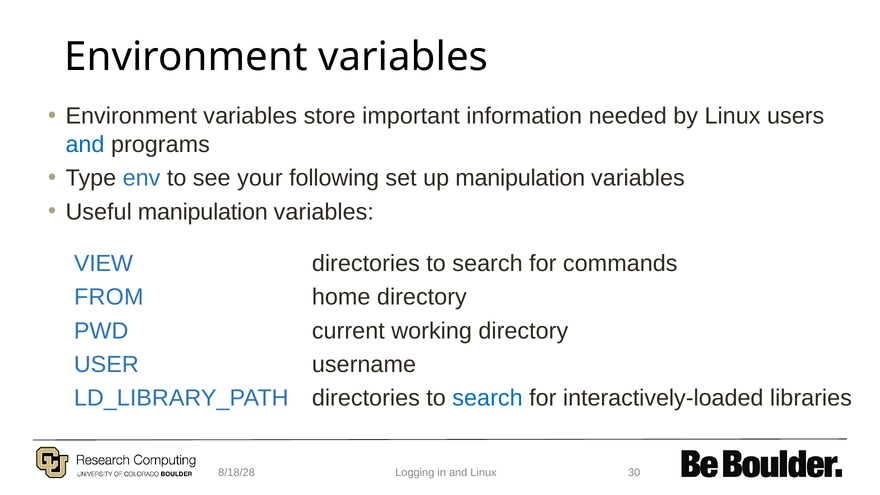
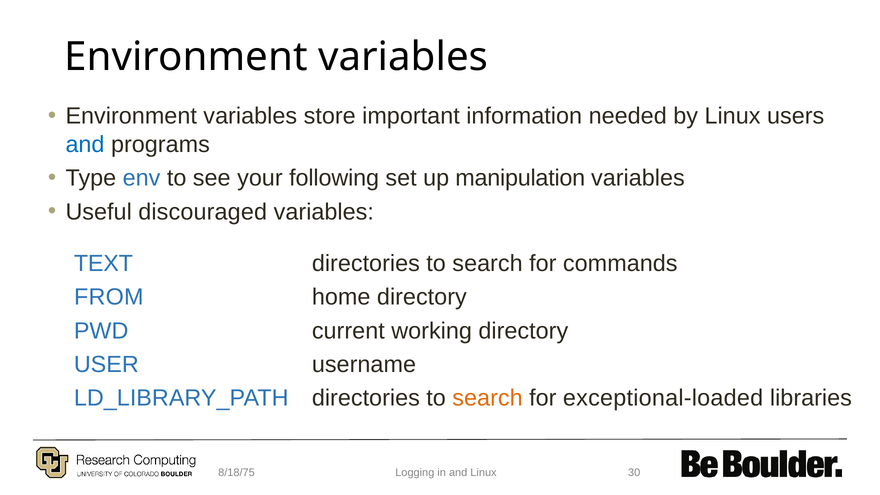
Useful manipulation: manipulation -> discouraged (203, 212)
VIEW: VIEW -> TEXT (103, 263)
search colour: blue -> orange (488, 398)
interactively-loaded: interactively-loaded -> exceptional-loaded (663, 398)
8/18/28: 8/18/28 -> 8/18/75 (237, 473)
